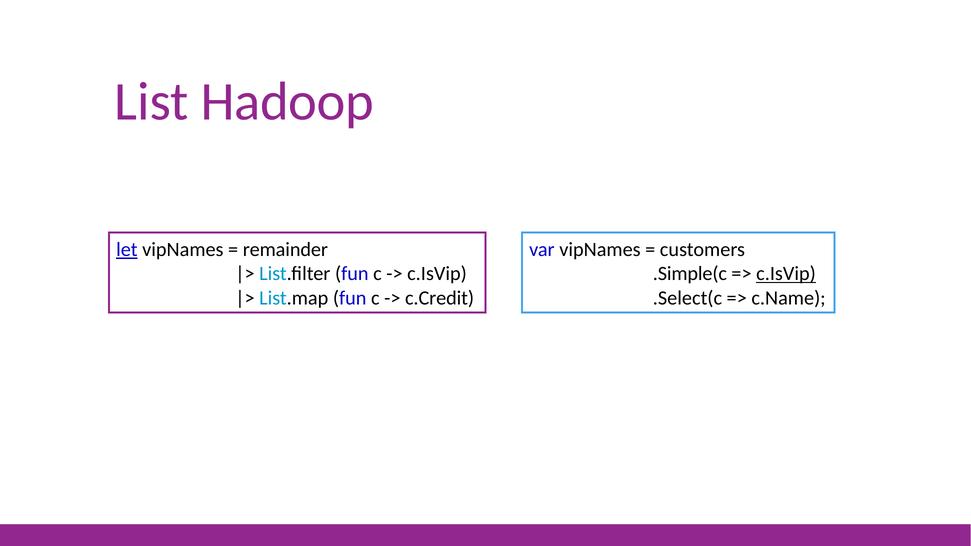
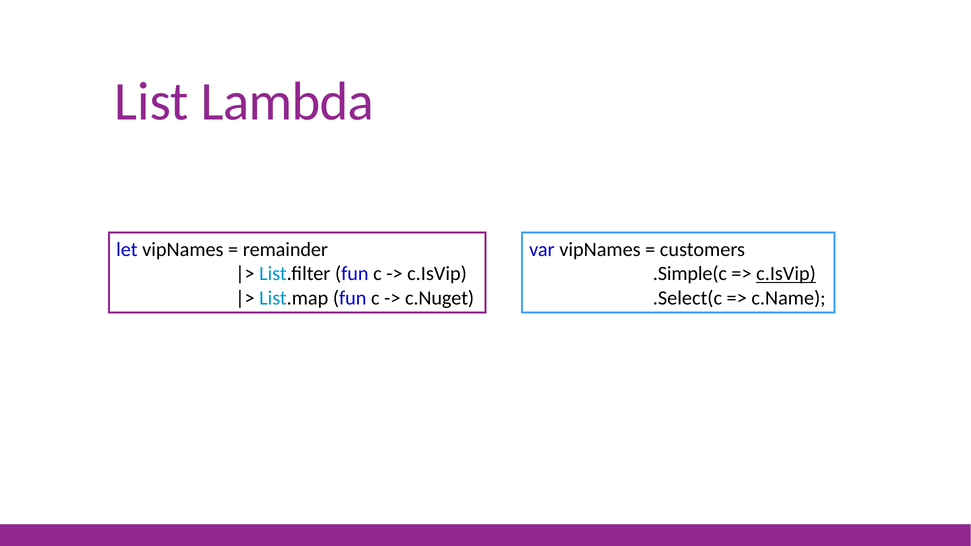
Hadoop: Hadoop -> Lambda (287, 102)
let underline: present -> none (127, 250)
c.Credit: c.Credit -> c.Nuget (440, 298)
